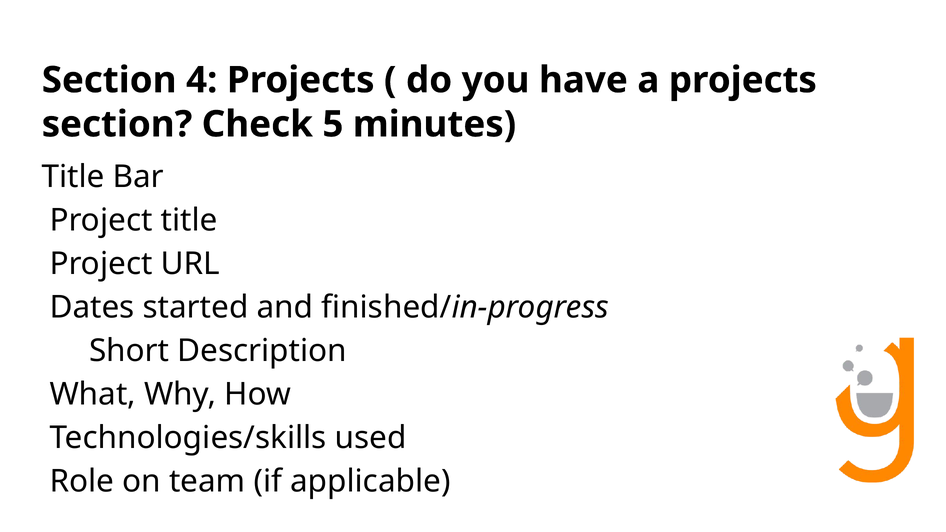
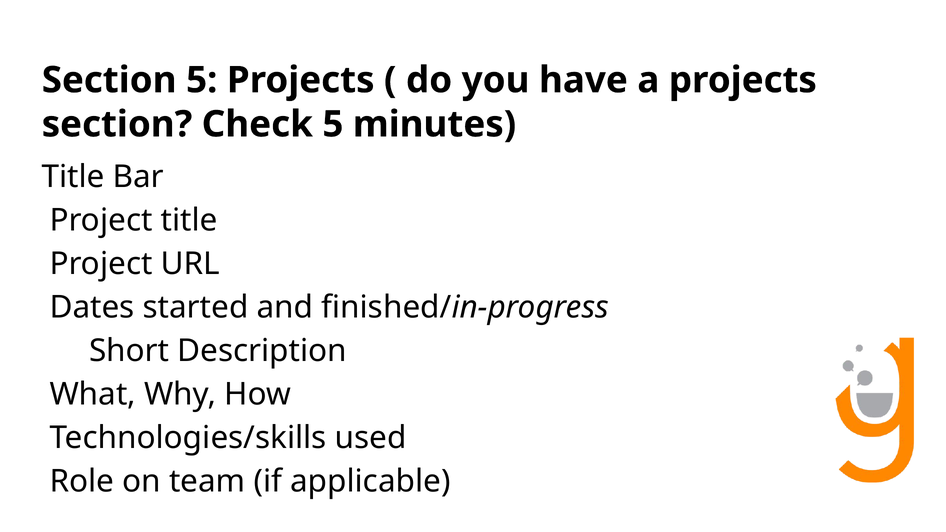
Section 4: 4 -> 5 (202, 80)
